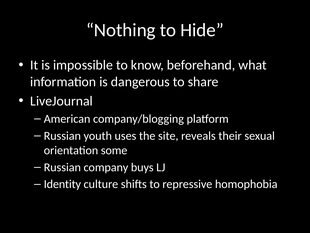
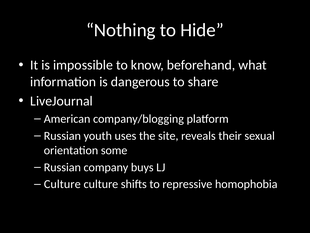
Identity: Identity -> Culture (62, 184)
